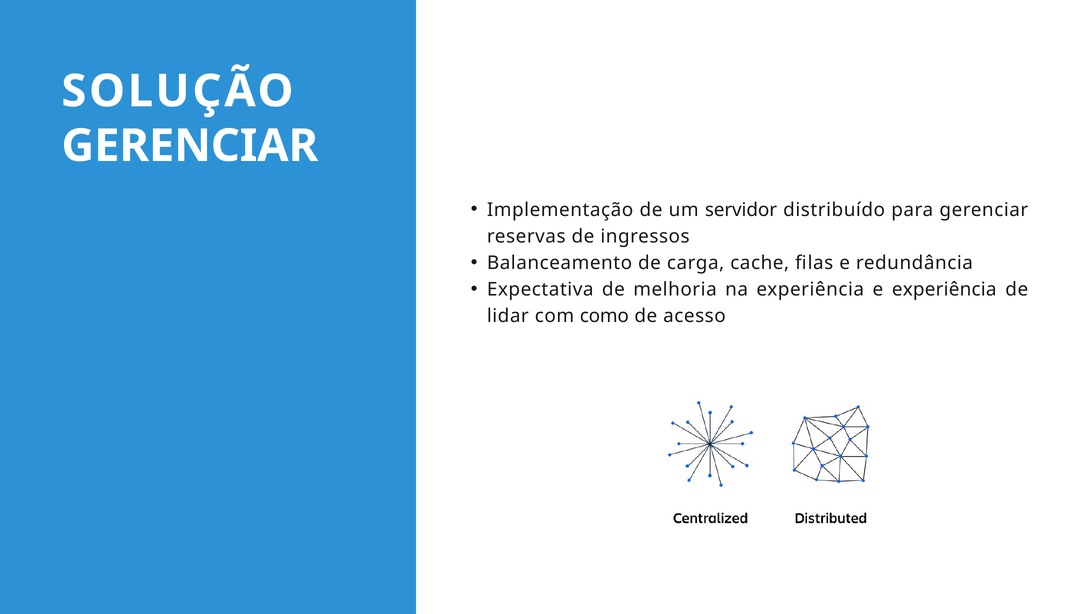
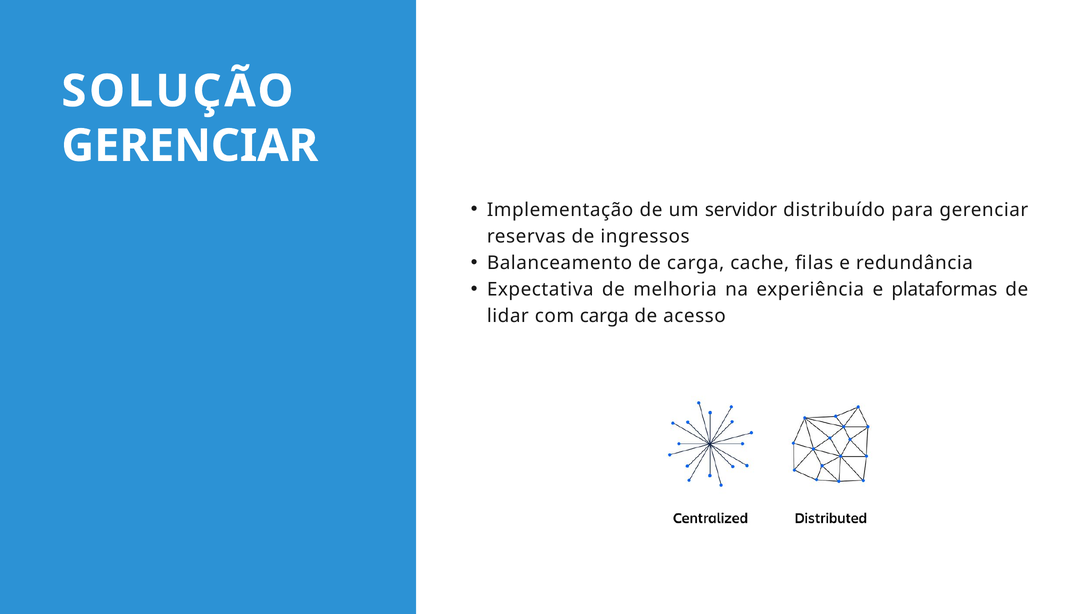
e experiência: experiência -> plataformas (944, 289)
com como: como -> carga (604, 316)
